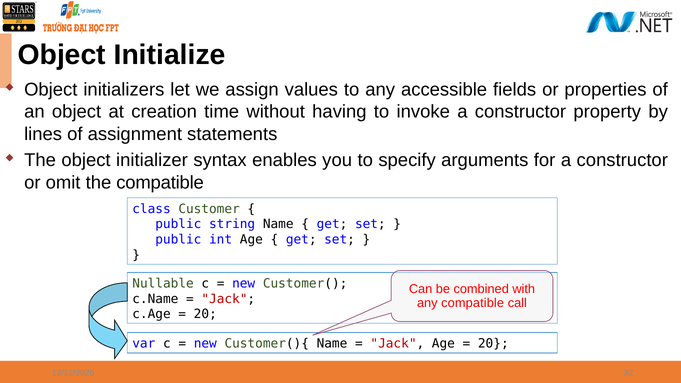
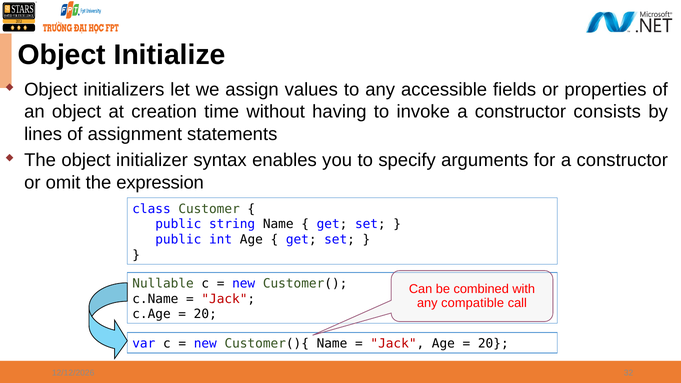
property: property -> consists (607, 112)
the compatible: compatible -> expression (160, 182)
